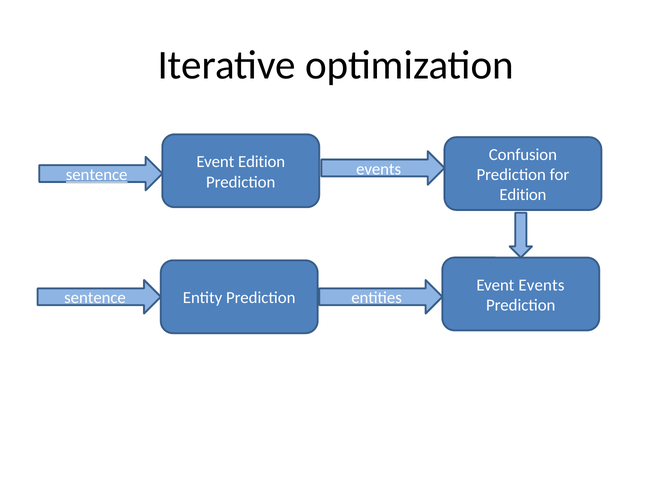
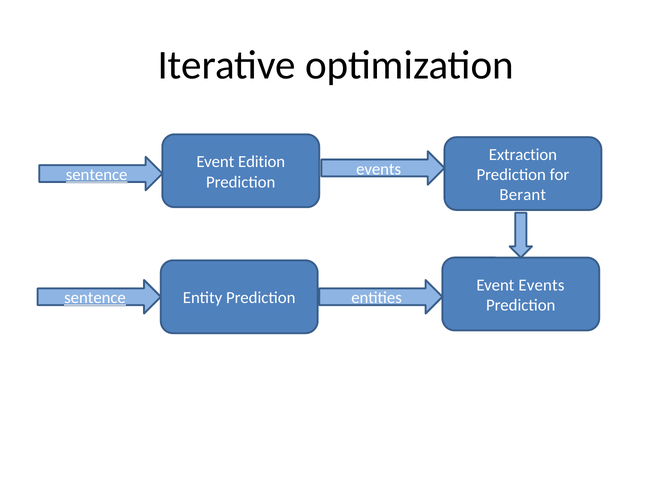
Confusion: Confusion -> Extraction (523, 155)
Edition: Edition -> Berant (523, 195)
sentence underline: none -> present (95, 298)
